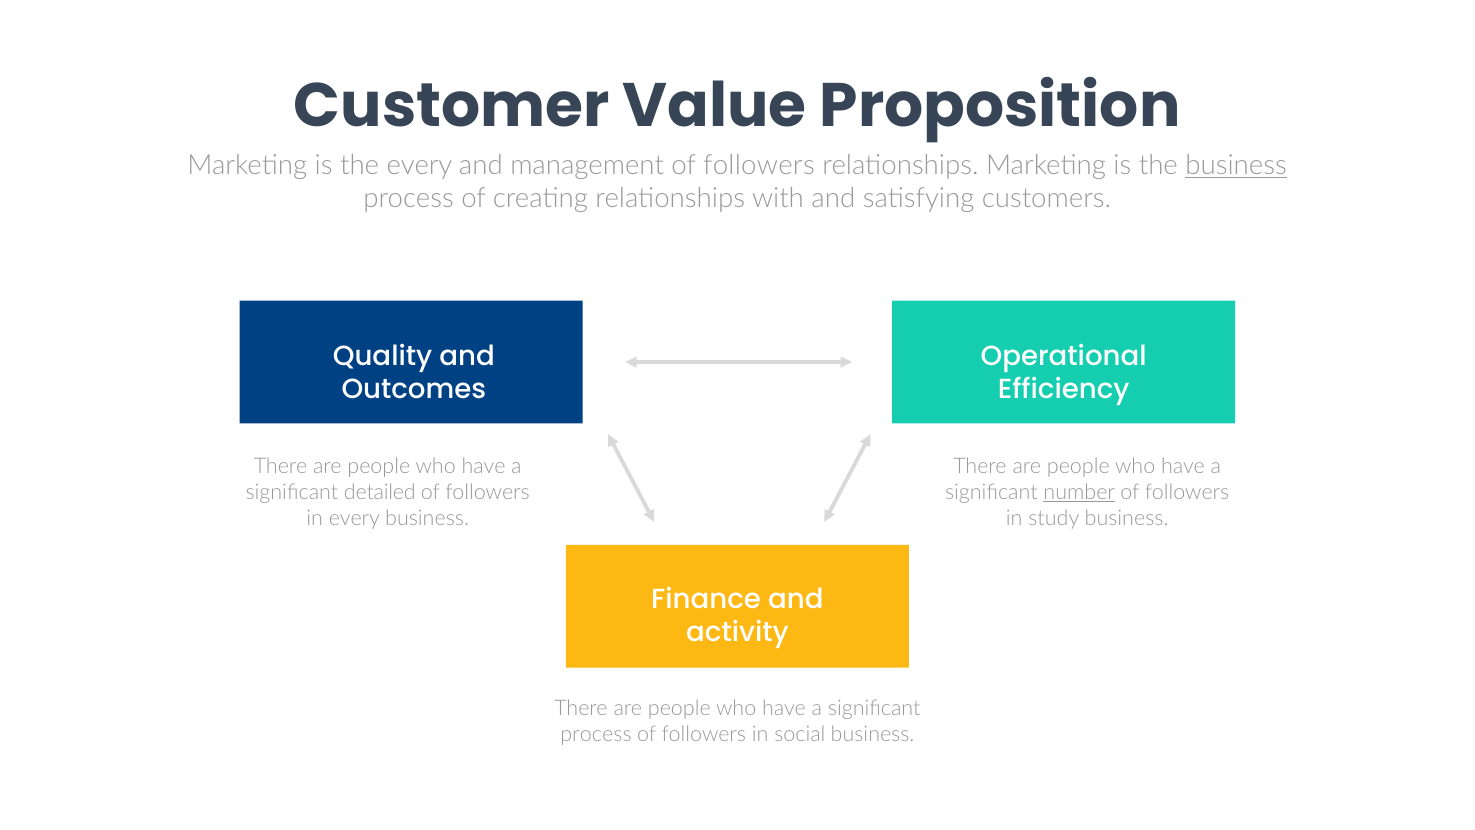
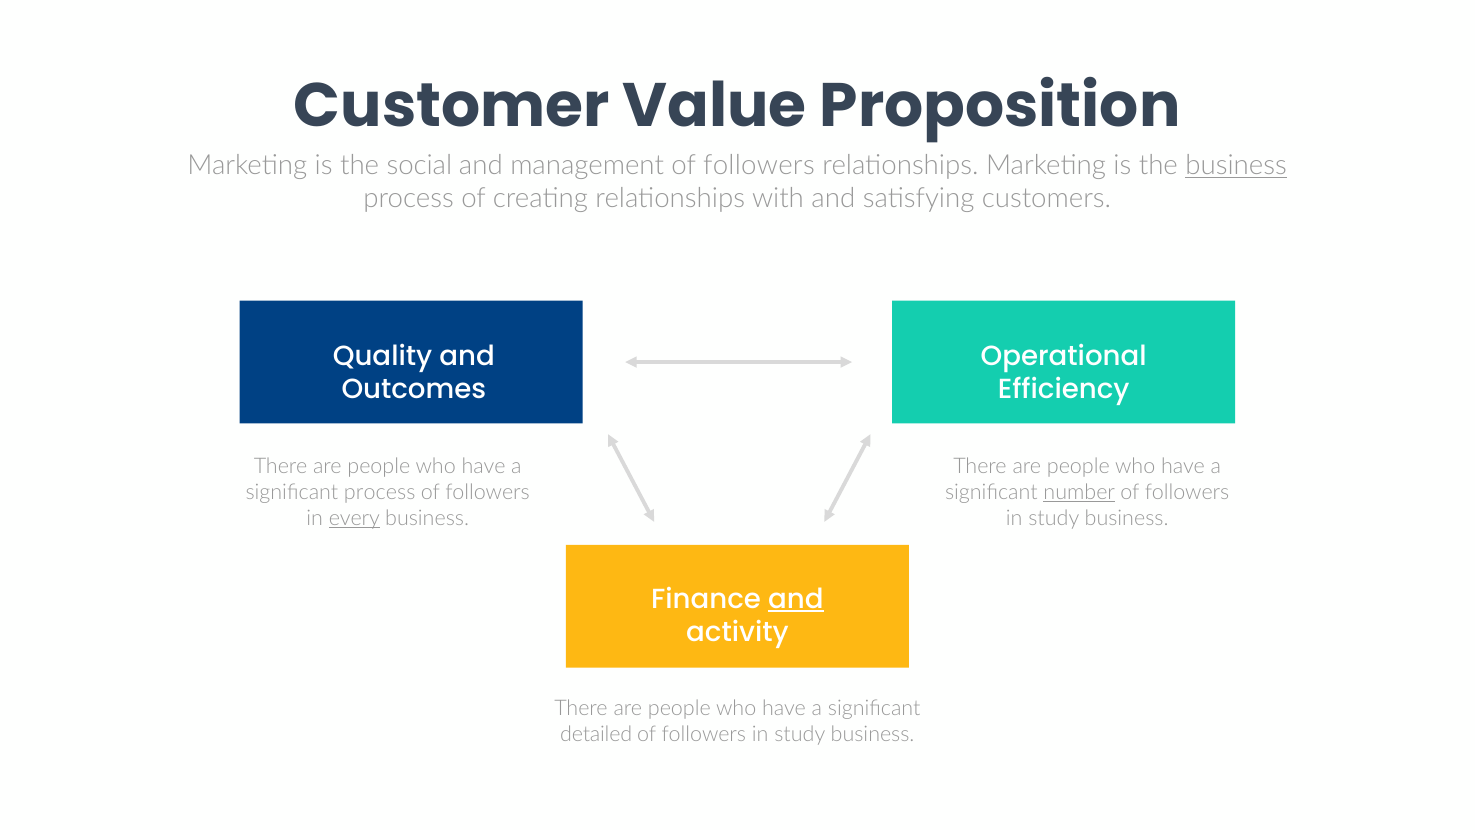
the every: every -> social (419, 165)
significant detailed: detailed -> process (380, 492)
every underline: none -> present (354, 518)
and underline: none -> present (796, 599)
process: process -> detailed (596, 735)
social: social -> study (800, 735)
